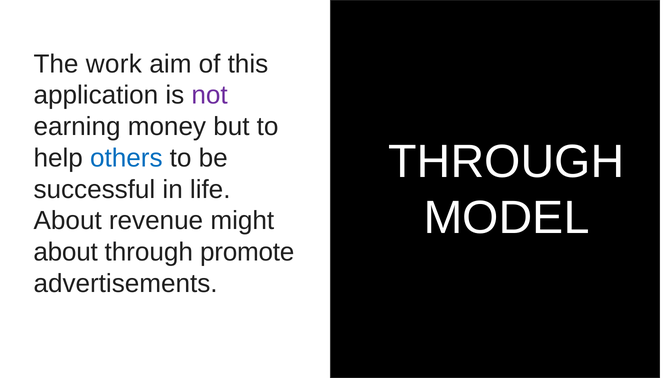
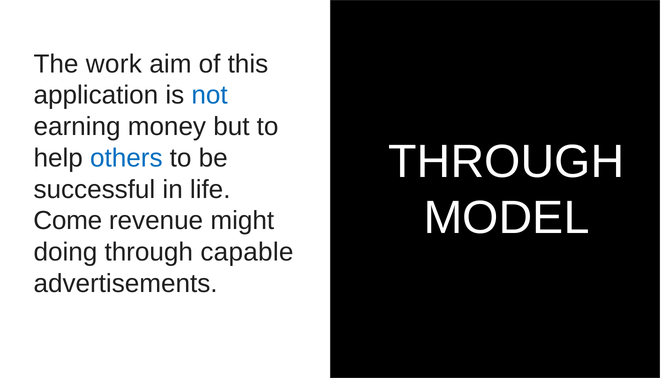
not colour: purple -> blue (210, 95)
About: About -> Come (68, 221)
about: about -> doing (65, 252)
promote: promote -> capable (247, 252)
